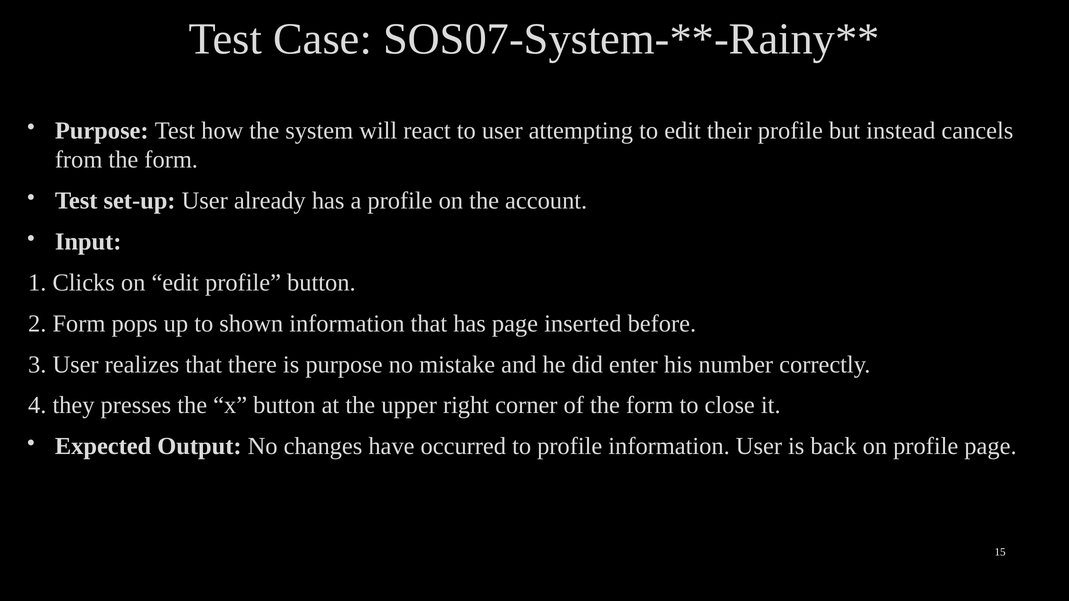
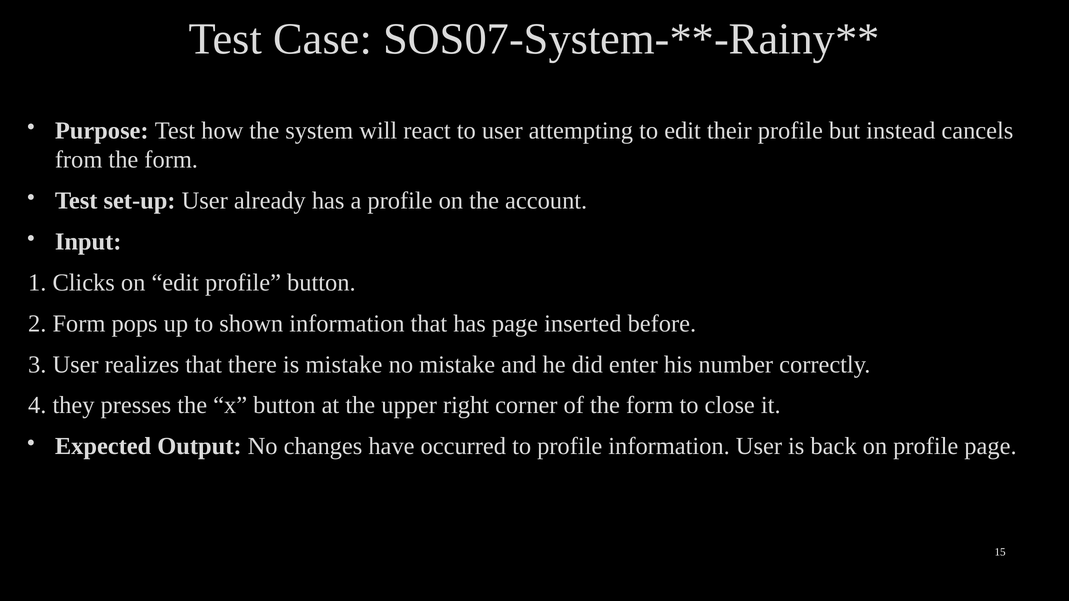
is purpose: purpose -> mistake (344, 365)
